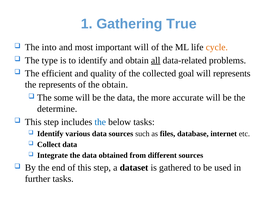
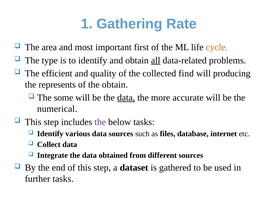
True: True -> Rate (182, 24)
into: into -> area (49, 47)
important will: will -> first (141, 47)
goal: goal -> find (186, 73)
will represents: represents -> producing (232, 73)
data underline: none -> present (126, 98)
determine: determine -> numerical (57, 109)
the colour: blue -> purple (100, 122)
